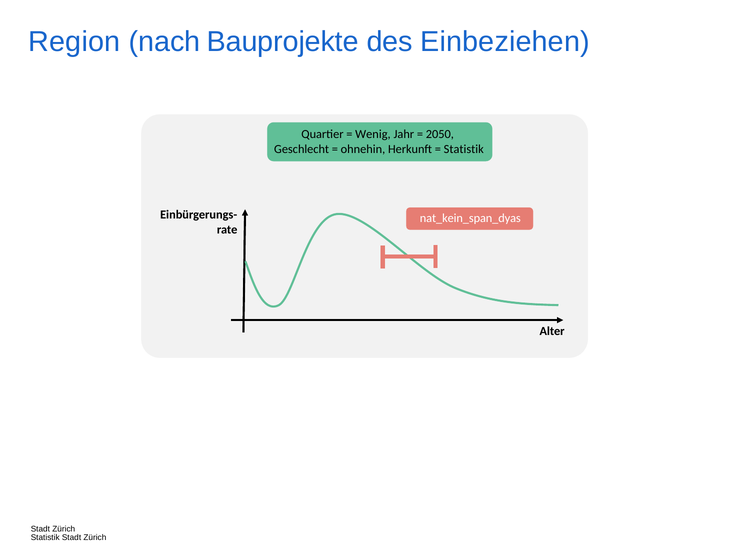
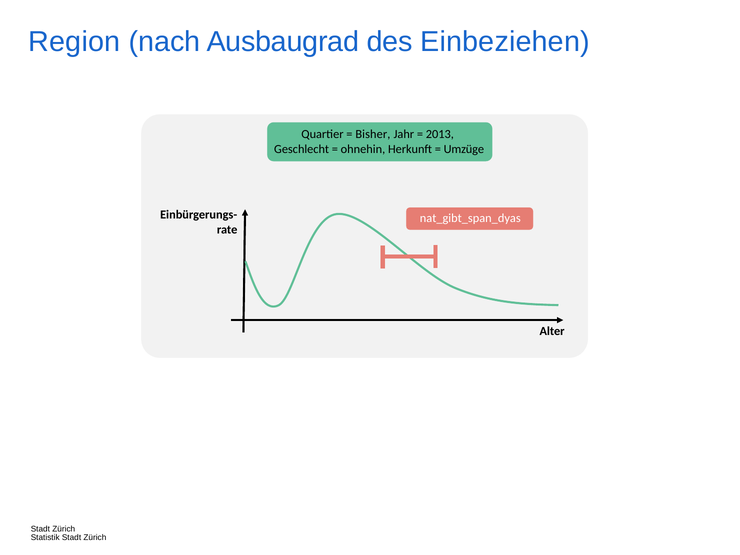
Bauprojekte: Bauprojekte -> Ausbaugrad (283, 42)
Wenig: Wenig -> Bisher (373, 134)
2050: 2050 -> 2013 (440, 134)
Statistik: Statistik -> Umzüge (464, 149)
nat_kein_span_dyas: nat_kein_span_dyas -> nat_gibt_span_dyas (470, 218)
